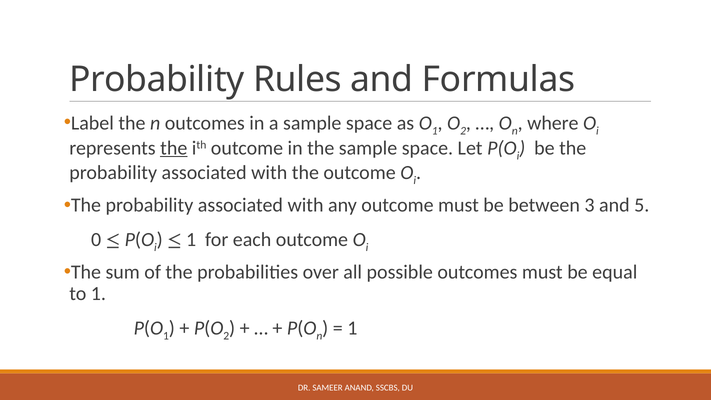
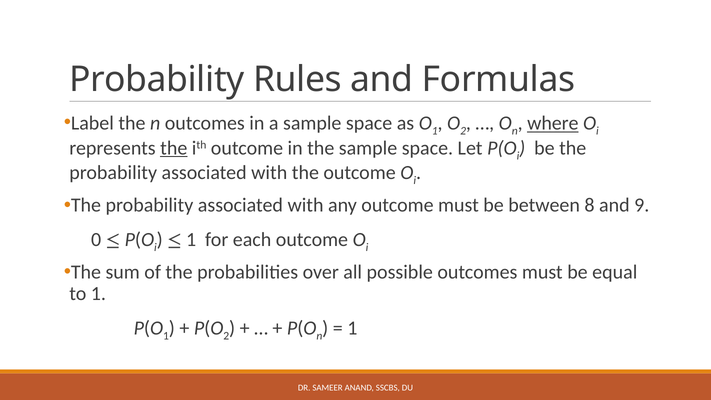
where underline: none -> present (553, 123)
3: 3 -> 8 (589, 205)
5: 5 -> 9 (642, 205)
